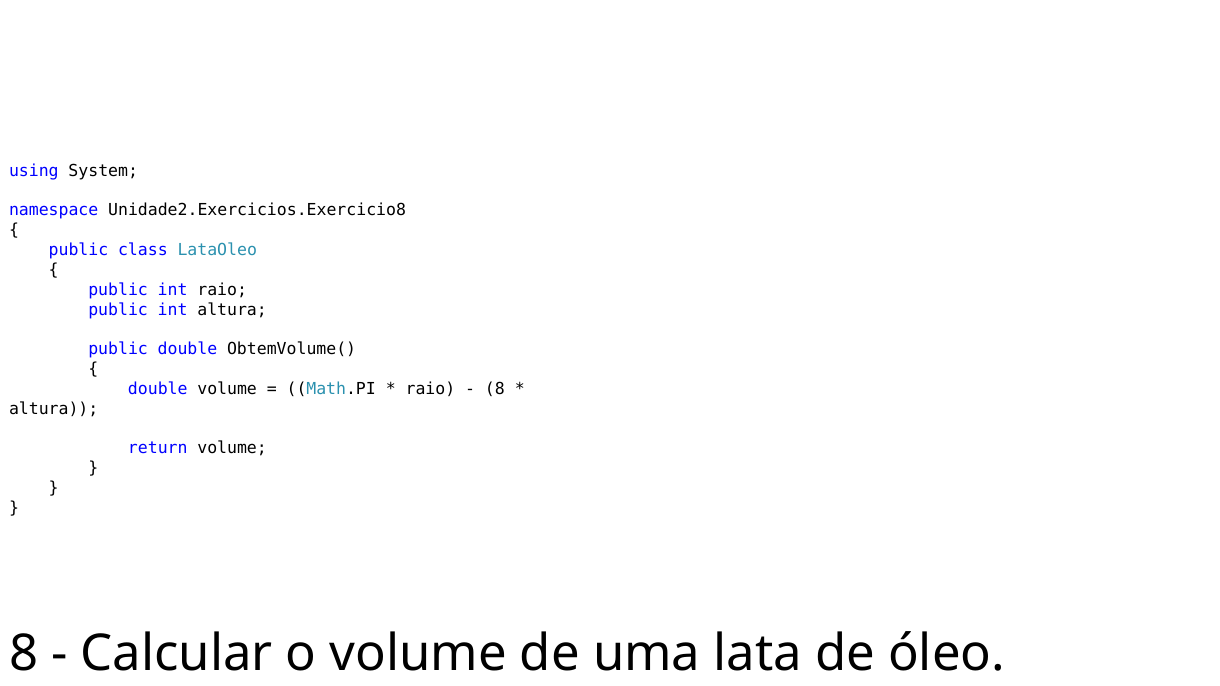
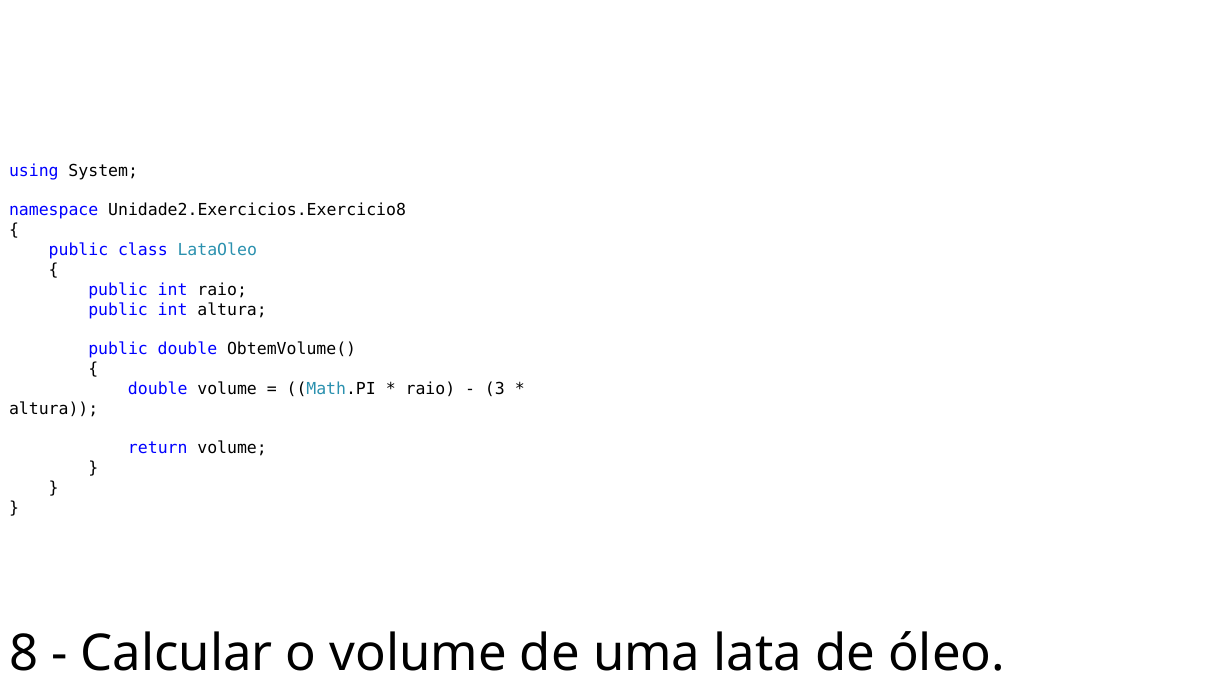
8: 8 -> 3 (495, 389)
